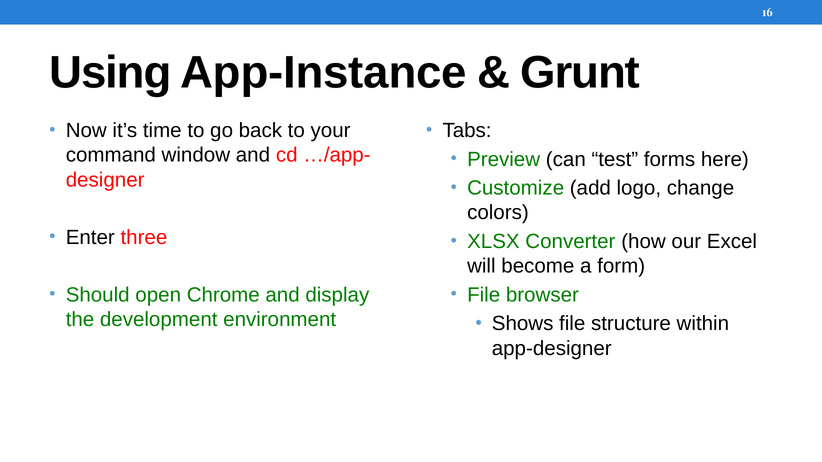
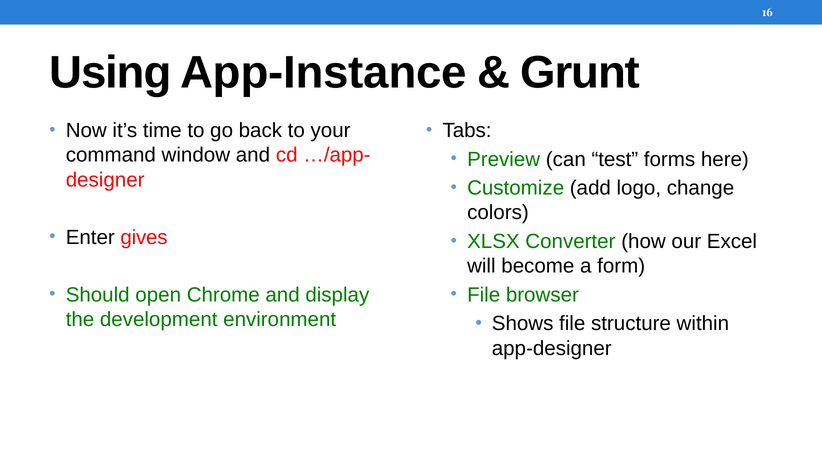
three: three -> gives (144, 238)
